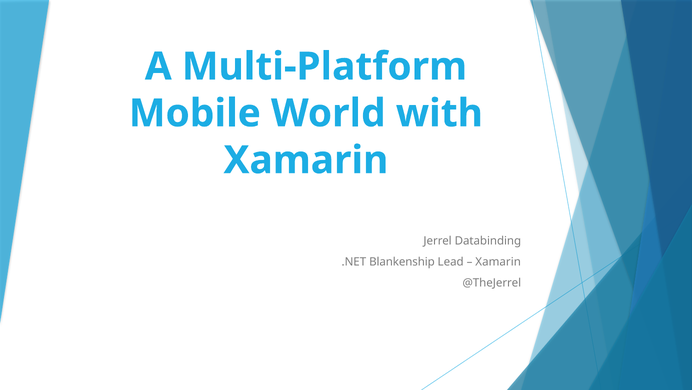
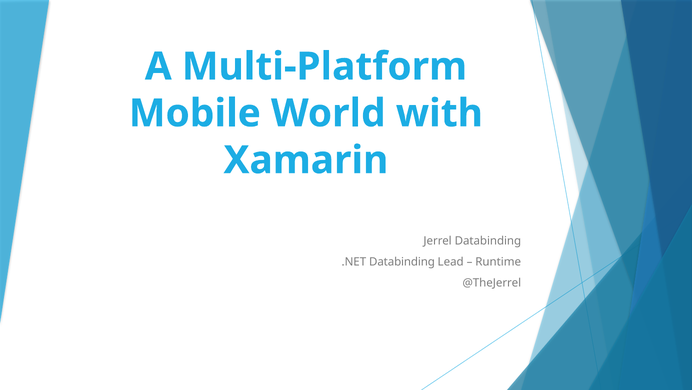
.NET Blankenship: Blankenship -> Databinding (402, 261)
Xamarin: Xamarin -> Runtime (498, 261)
